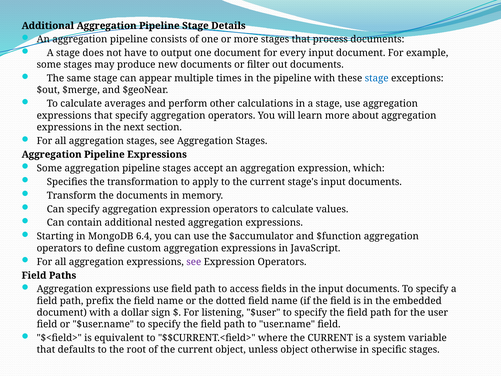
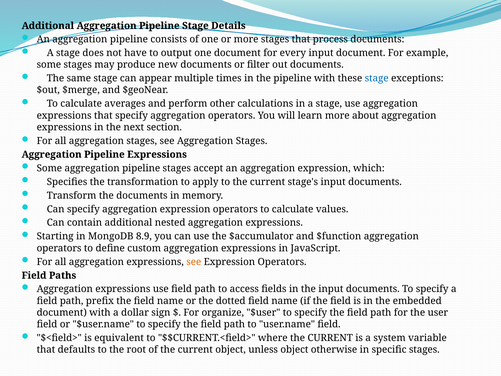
6.4: 6.4 -> 8.9 (144, 236)
see colour: purple -> orange (194, 262)
listening: listening -> organize (223, 312)
